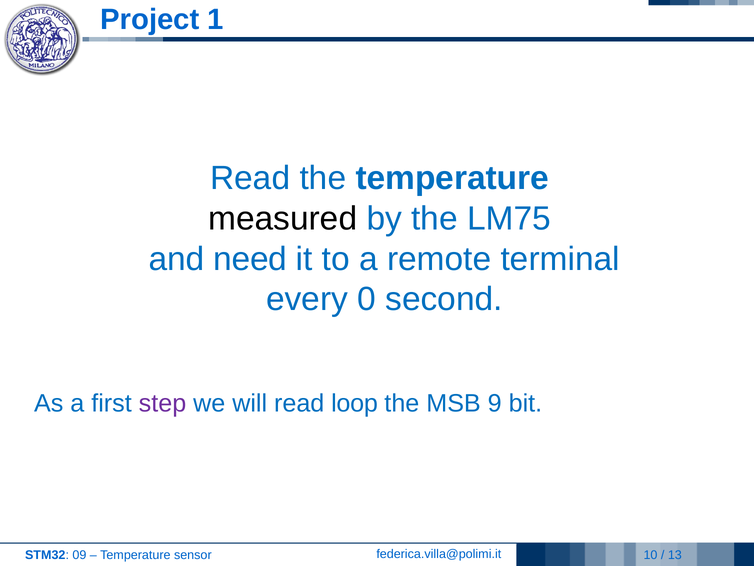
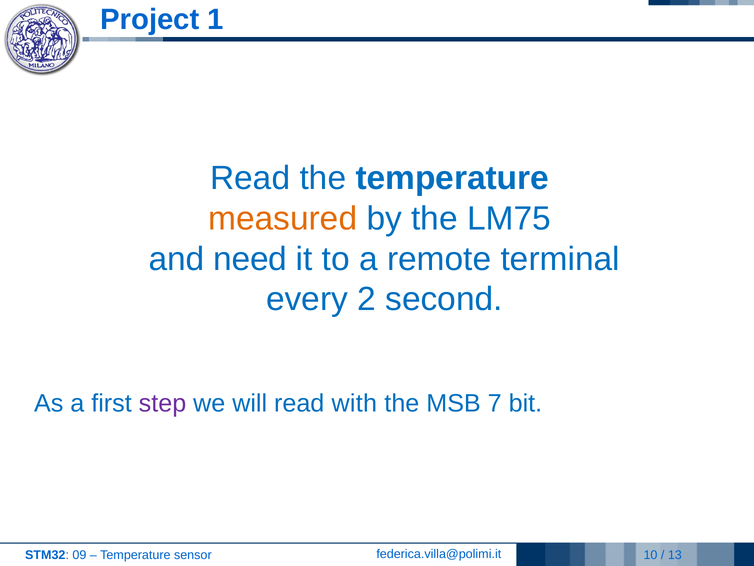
measured colour: black -> orange (283, 218)
0: 0 -> 2 (367, 299)
loop: loop -> with (354, 403)
9: 9 -> 7 (495, 403)
